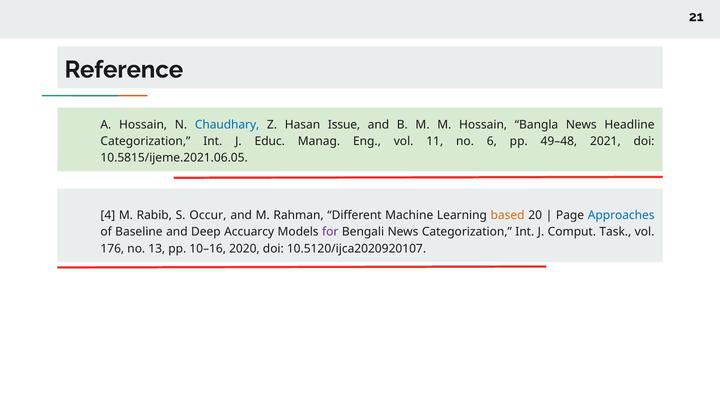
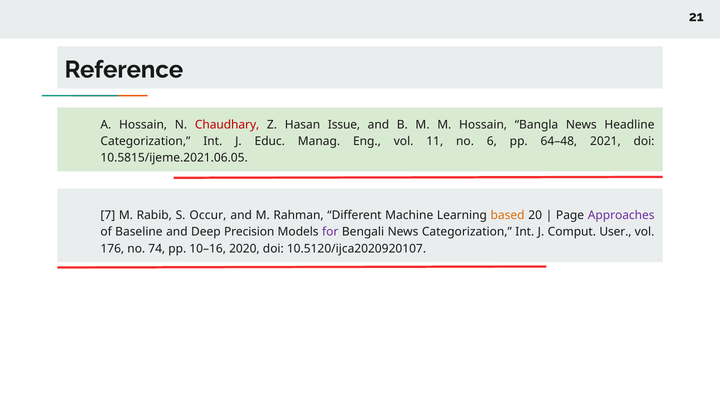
Chaudhary colour: blue -> red (227, 125)
49–48: 49–48 -> 64–48 (559, 141)
4: 4 -> 7 (108, 215)
Approaches colour: blue -> purple (621, 215)
Accuarcy: Accuarcy -> Precision (249, 232)
Task: Task -> User (615, 232)
13: 13 -> 74 (157, 249)
